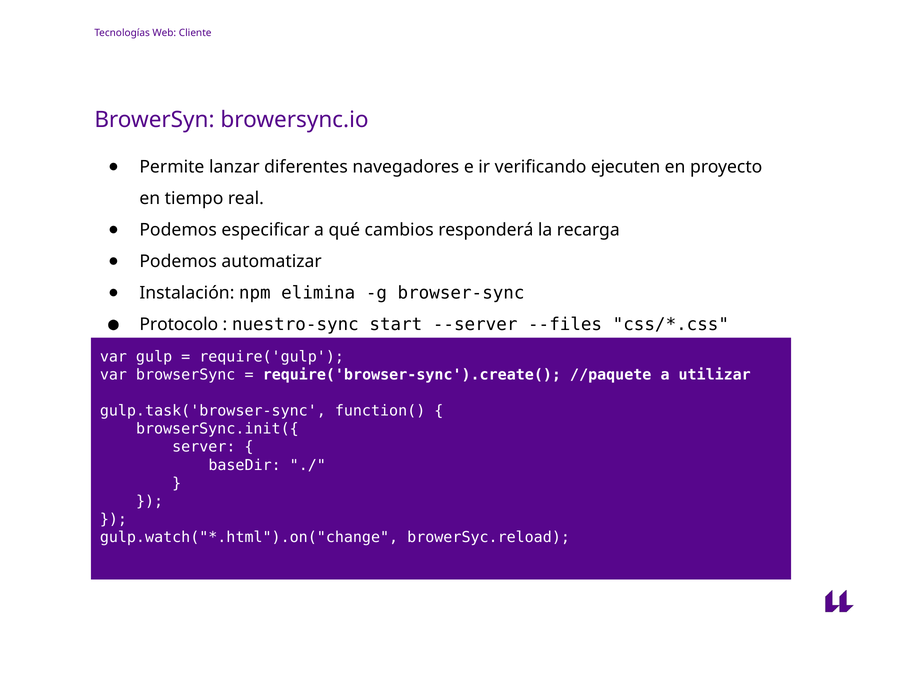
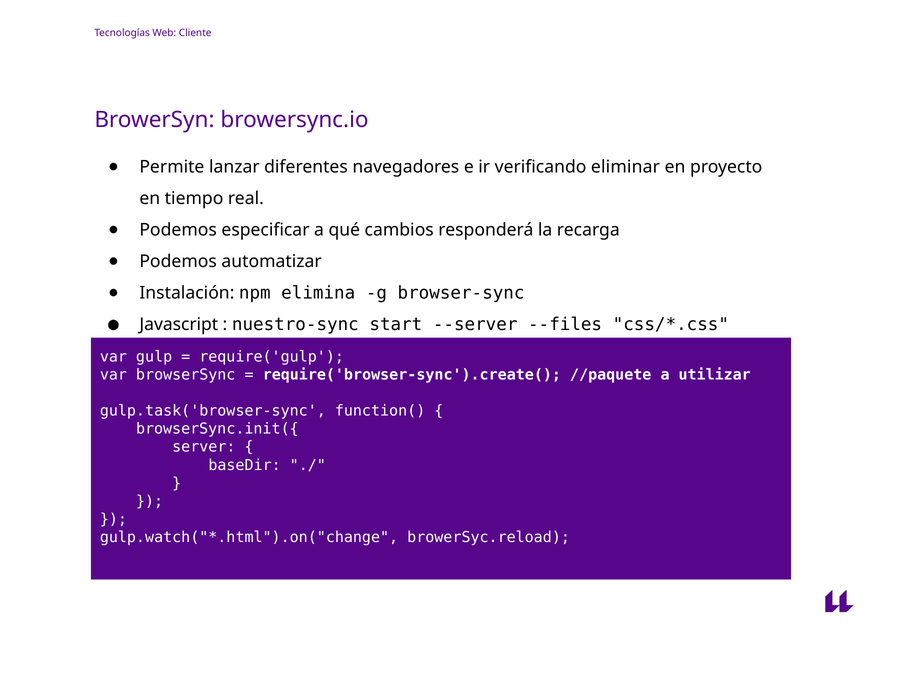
ejecuten: ejecuten -> eliminar (625, 167)
Protocolo: Protocolo -> Javascript (179, 324)
